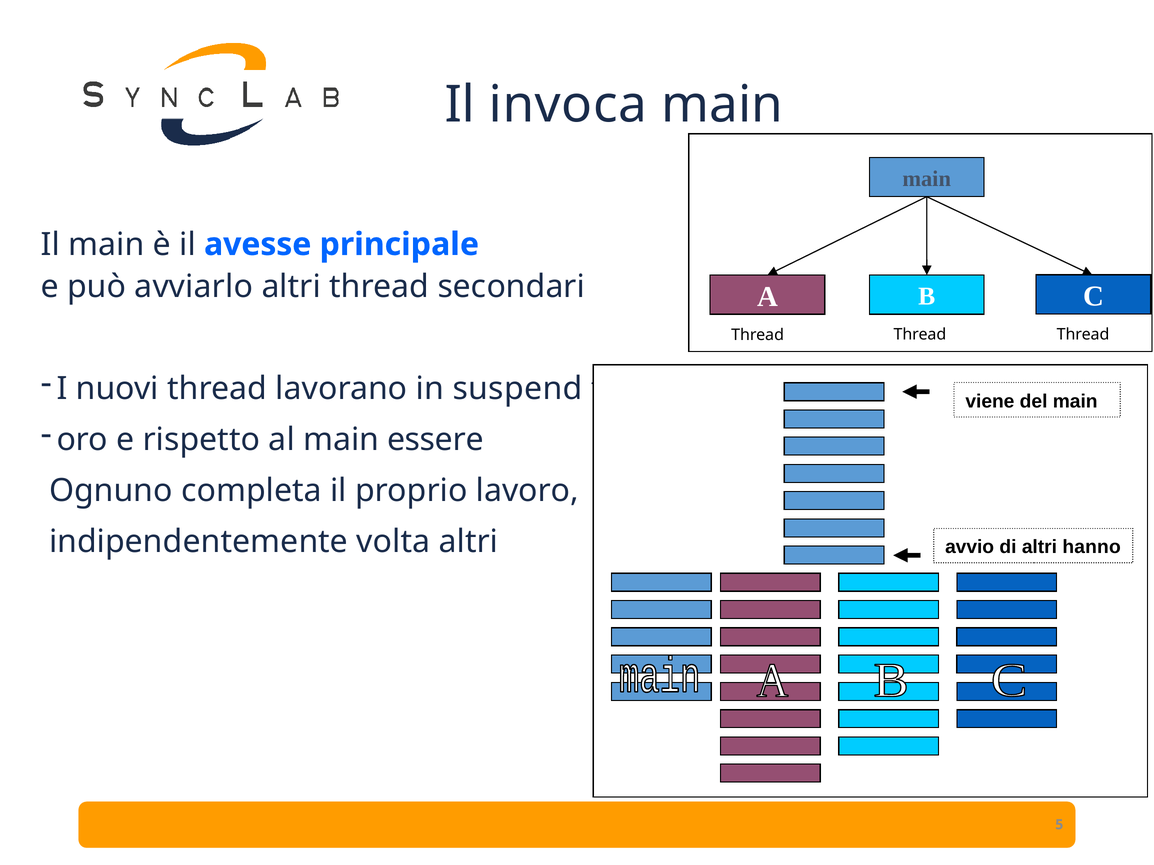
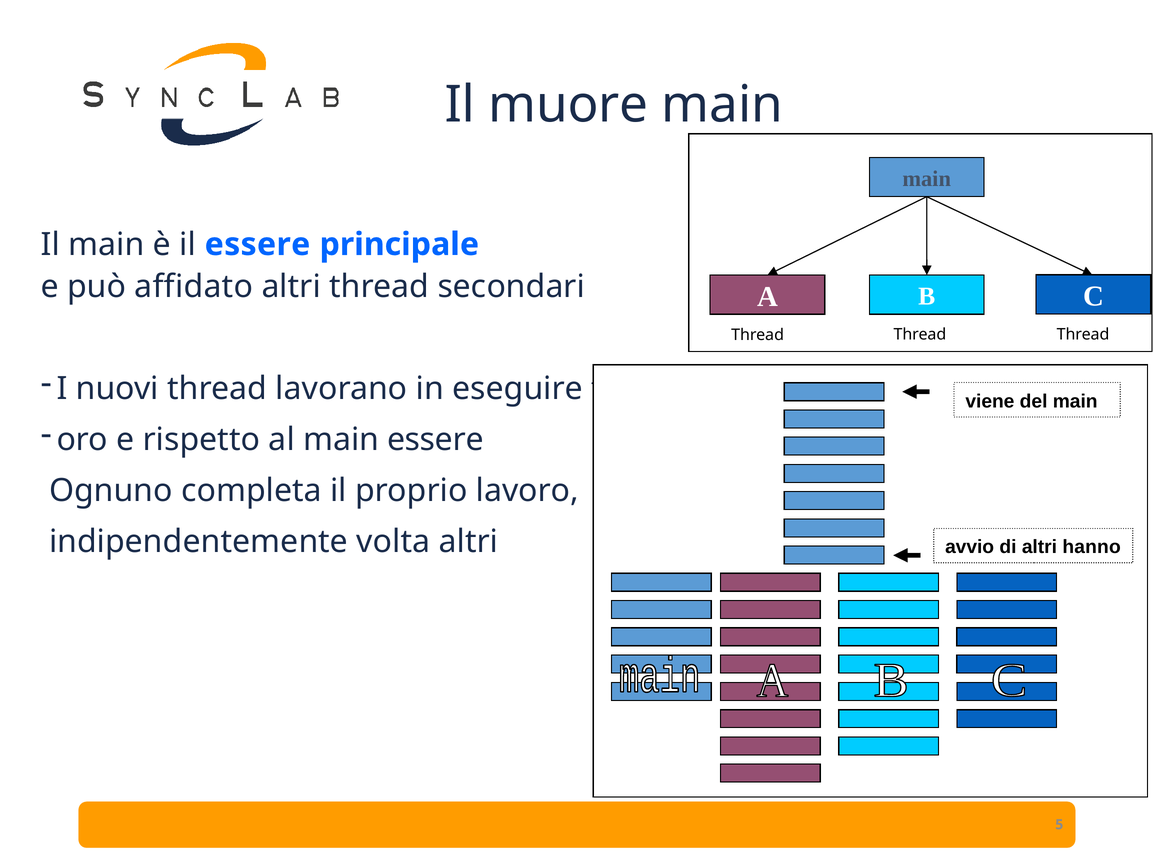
invoca: invoca -> muore (568, 105)
il avesse: avesse -> essere (257, 245)
avviarlo: avviarlo -> affidato (194, 287)
suspend: suspend -> eseguire (518, 389)
